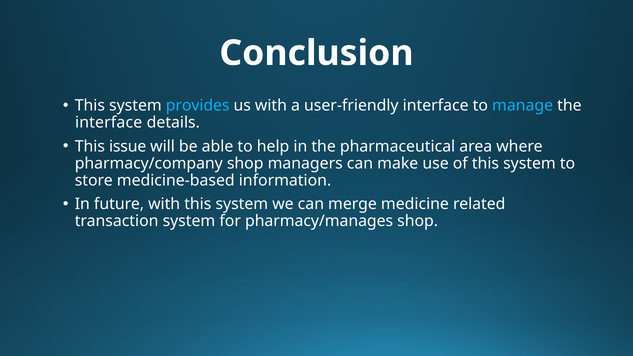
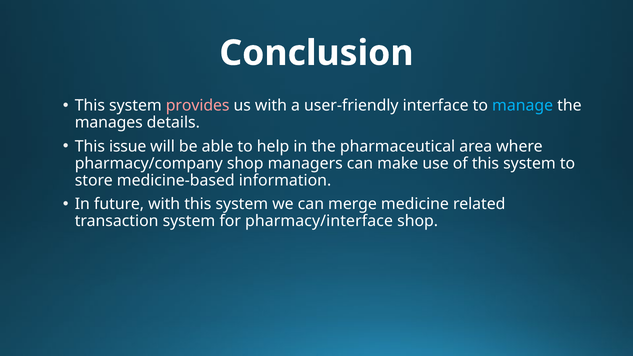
provides colour: light blue -> pink (198, 106)
interface: interface -> manages (109, 123)
pharmacy/manages: pharmacy/manages -> pharmacy/interface (319, 221)
